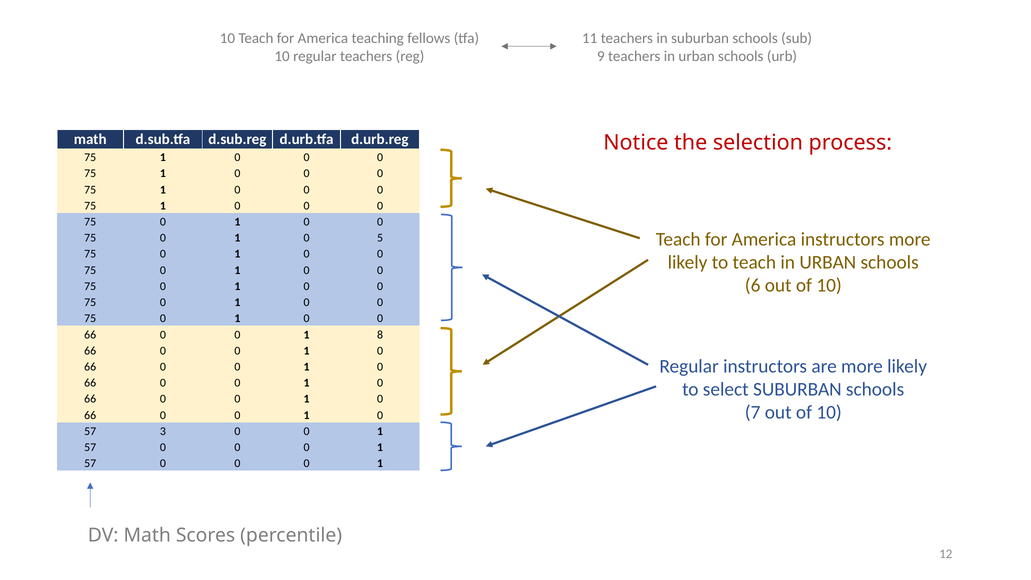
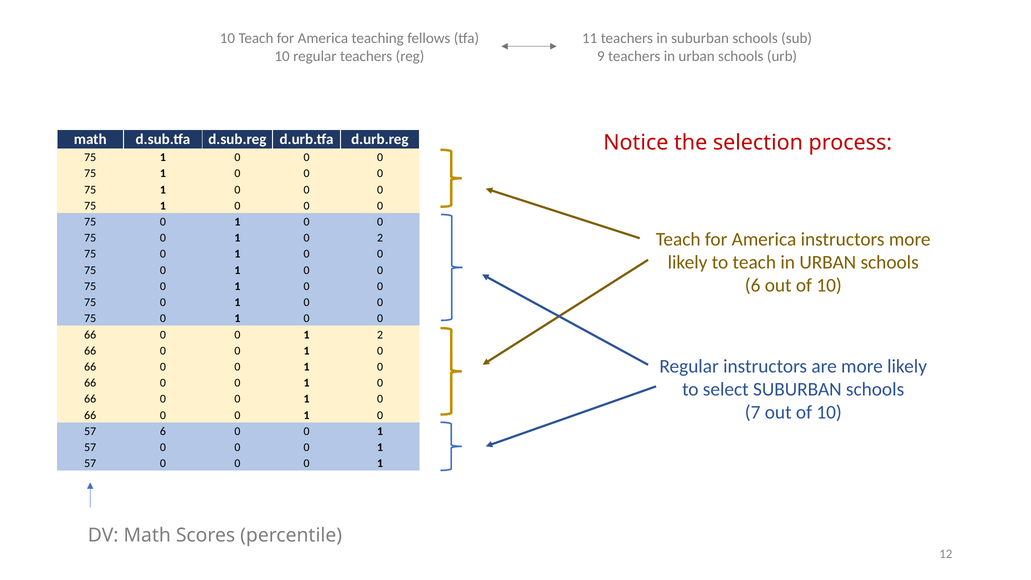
0 5: 5 -> 2 (380, 238)
1 8: 8 -> 2 (380, 335)
57 3: 3 -> 6 (163, 431)
